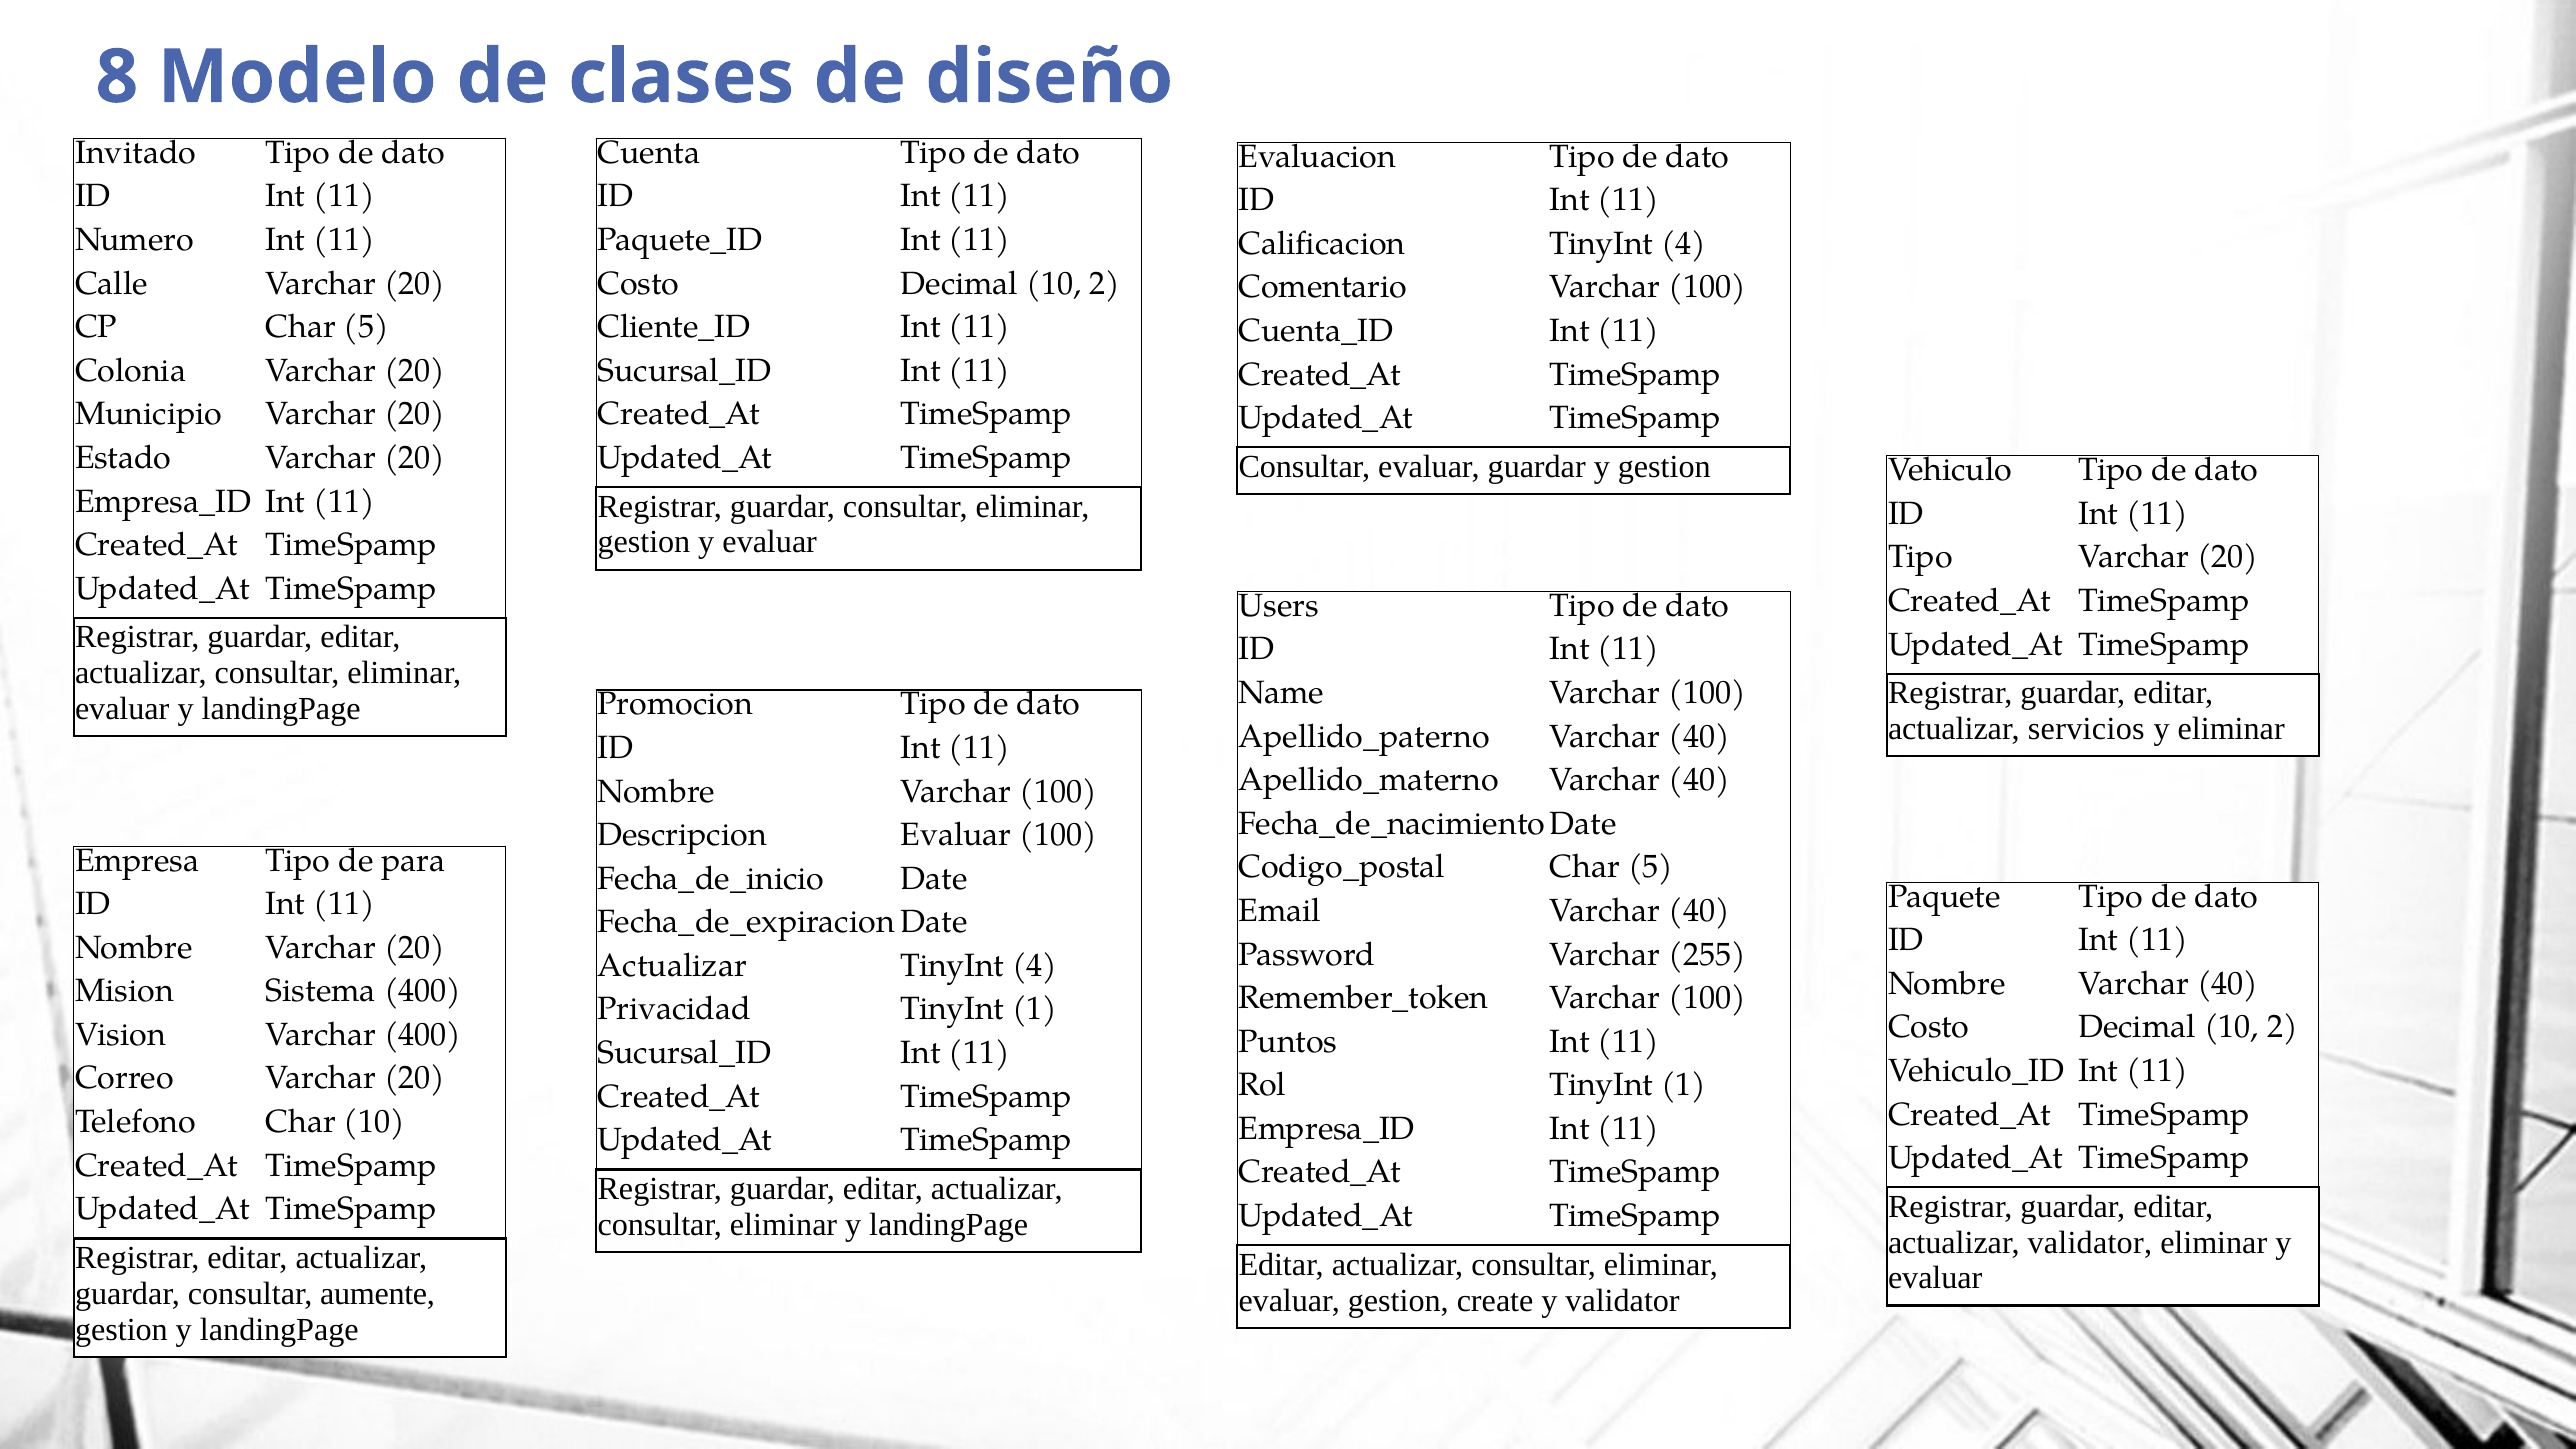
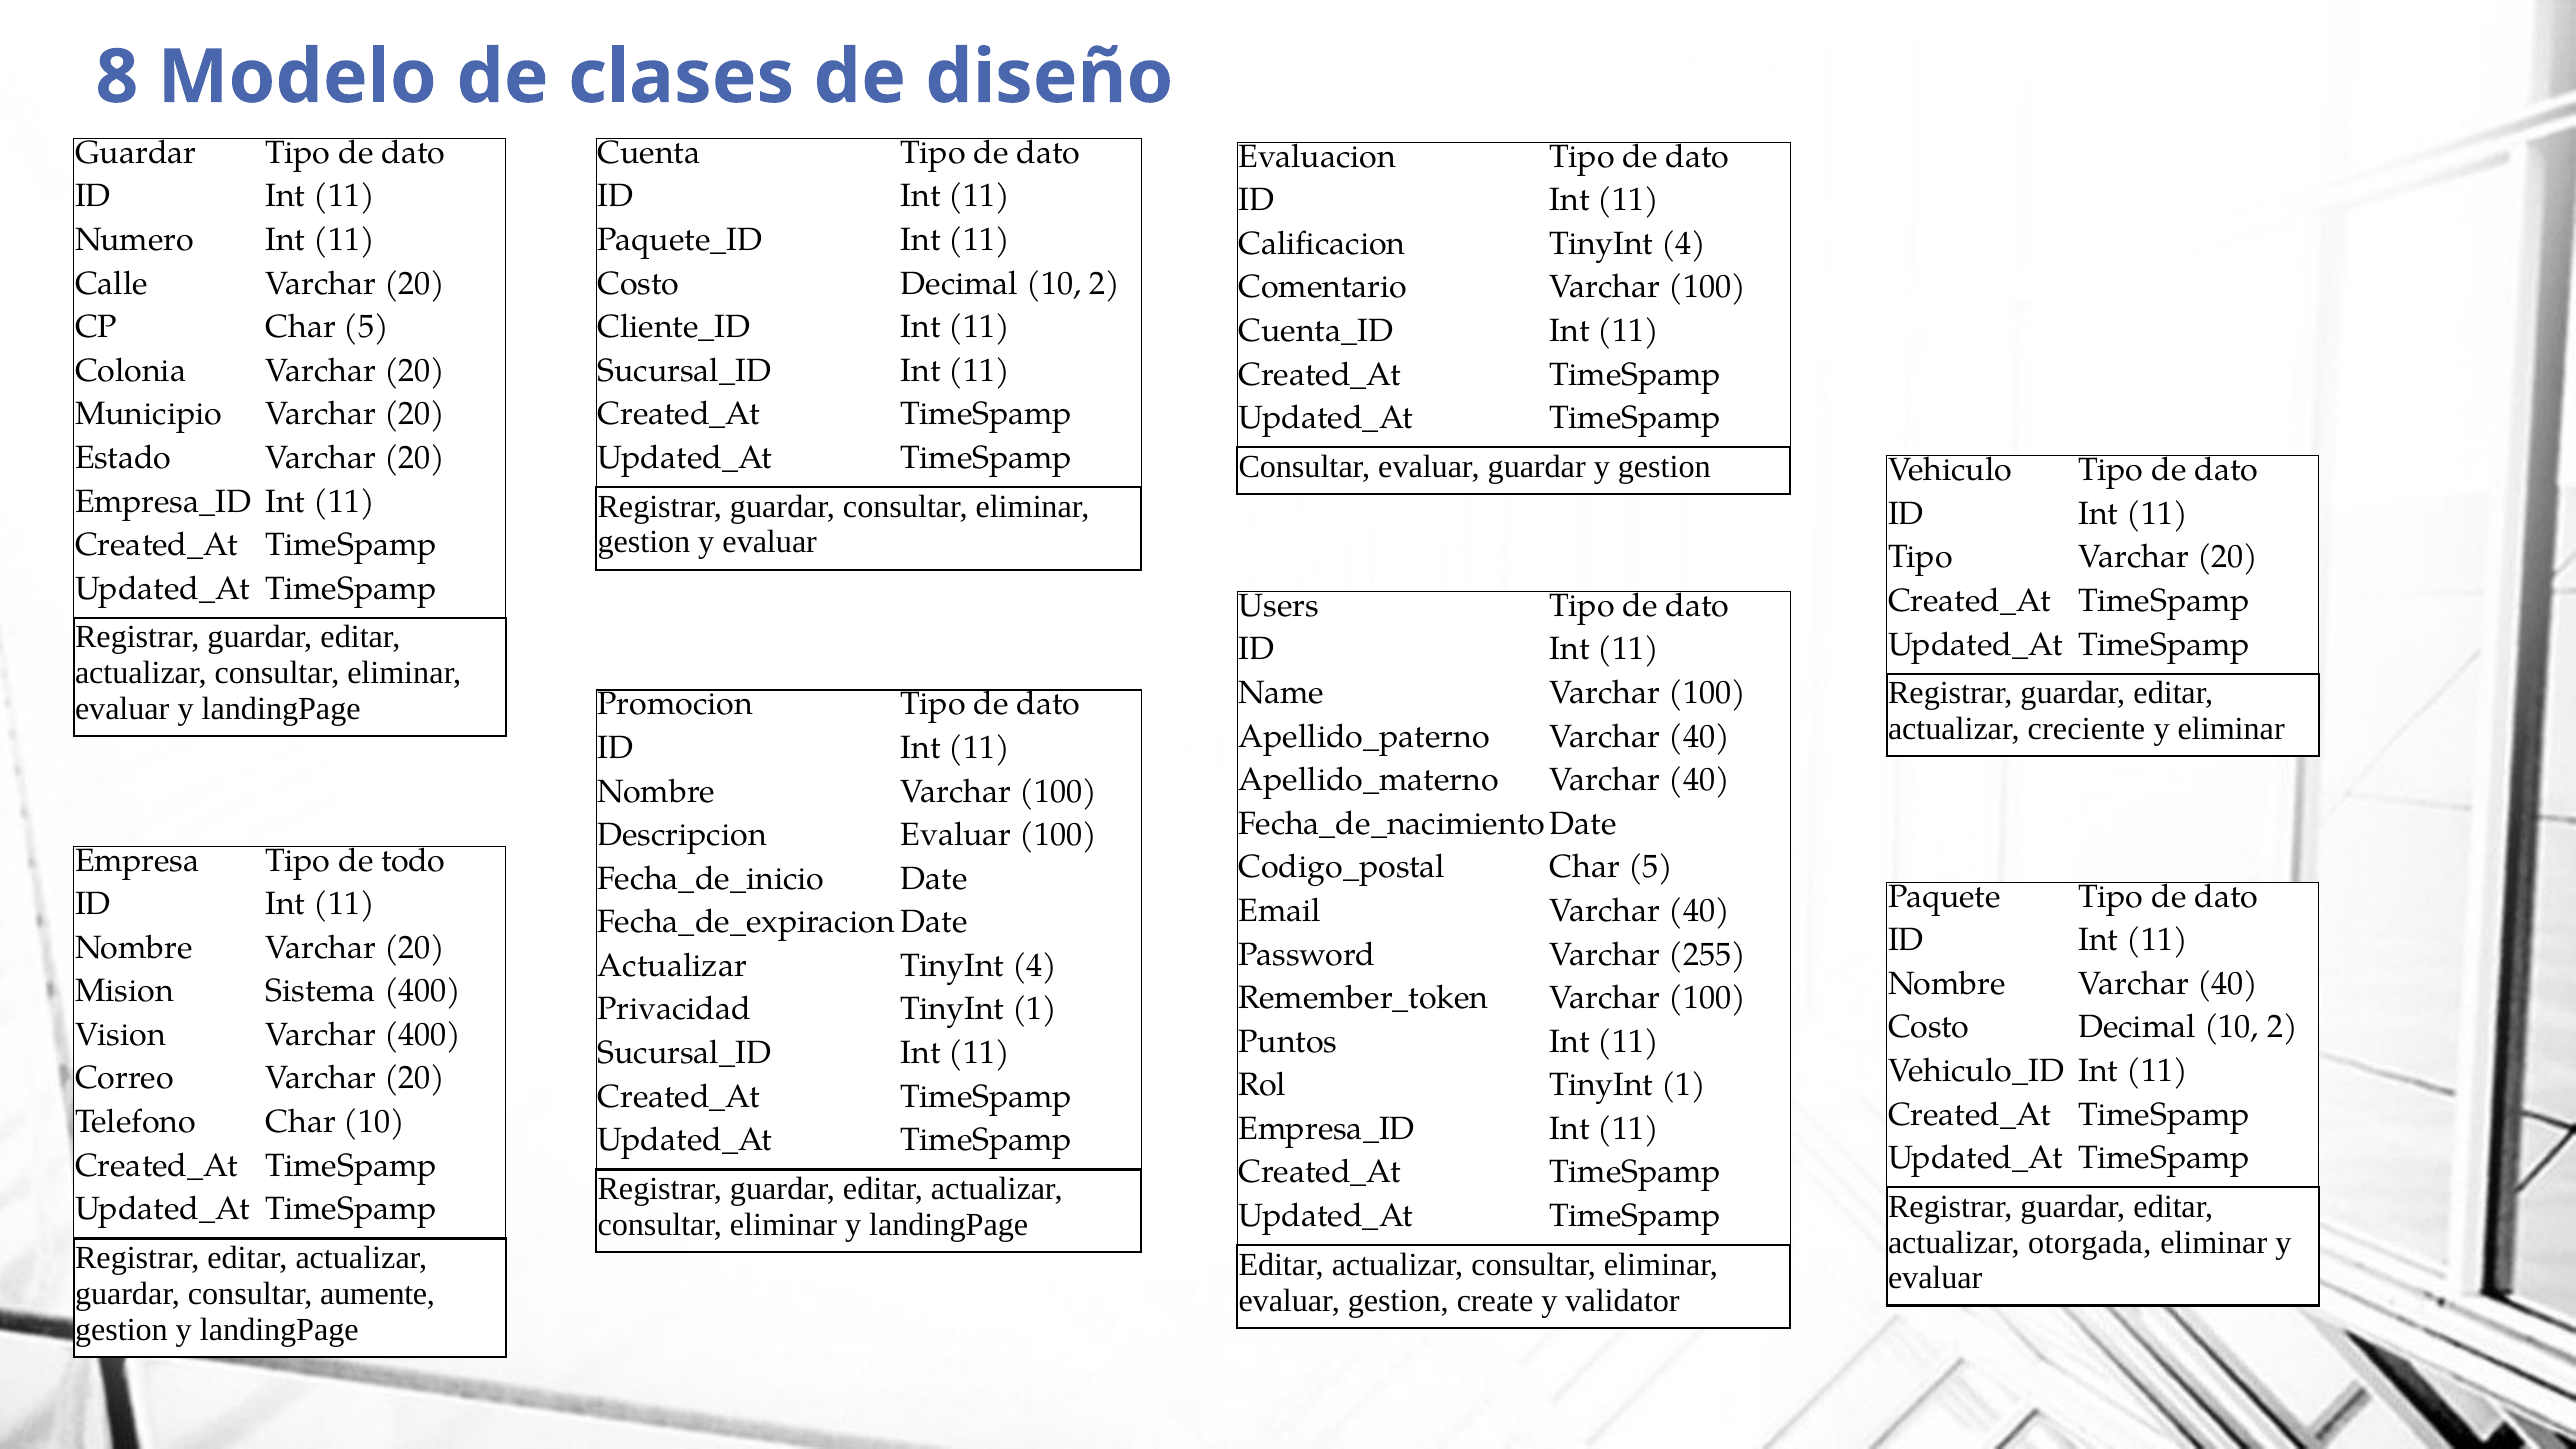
Invitado: Invitado -> Guardar (136, 153)
servicios: servicios -> creciente (2086, 729)
para: para -> todo (413, 861)
actualizar validator: validator -> otorgada (2090, 1243)
